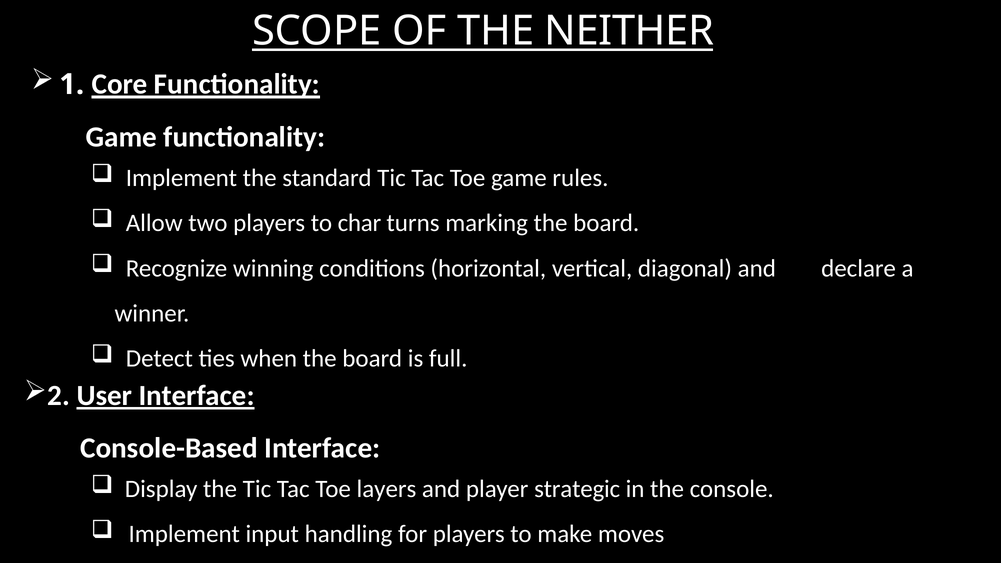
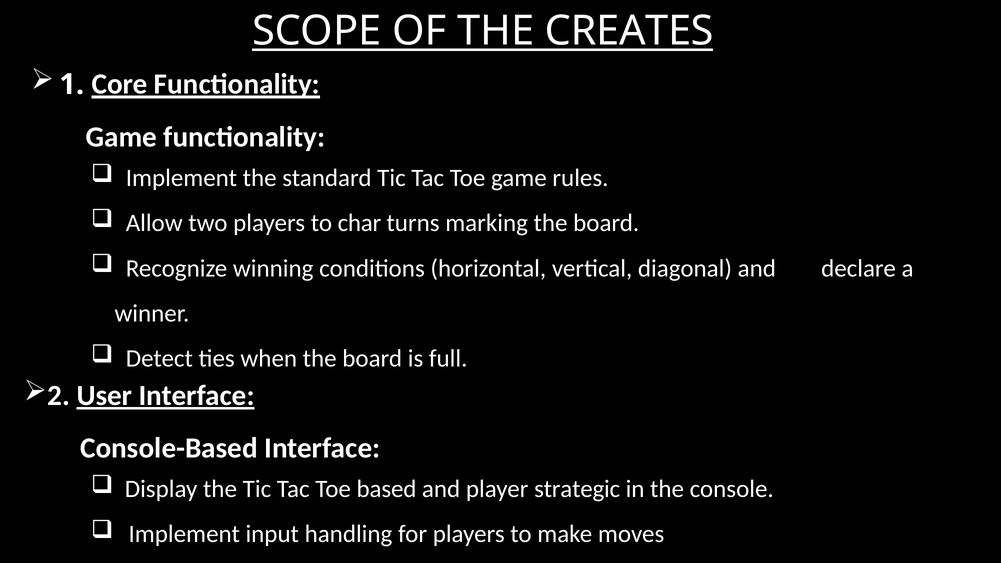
NEITHER: NEITHER -> CREATES (629, 31)
layers: layers -> based (387, 489)
